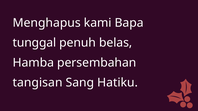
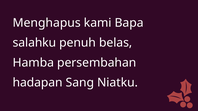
tunggal: tunggal -> salahku (34, 43)
tangisan: tangisan -> hadapan (38, 83)
Hatiku: Hatiku -> Niatku (118, 83)
